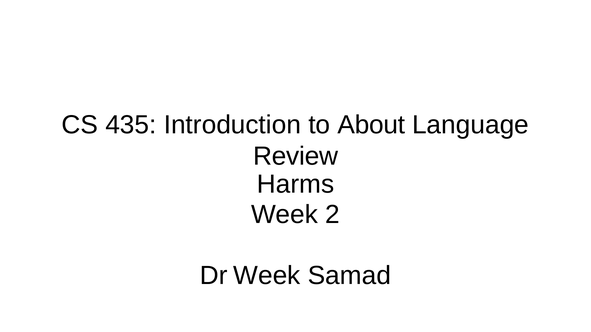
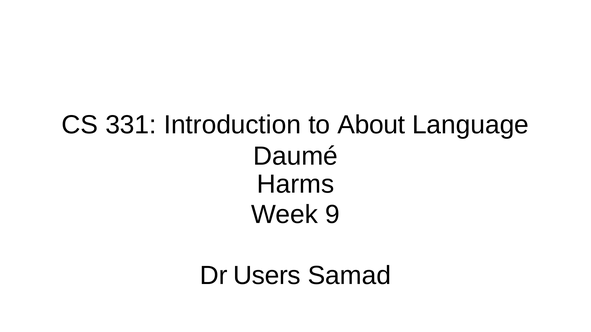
435: 435 -> 331 (131, 125)
Review: Review -> Daumé (295, 157)
2: 2 -> 9 (332, 215)
Dr Week: Week -> Users (267, 276)
